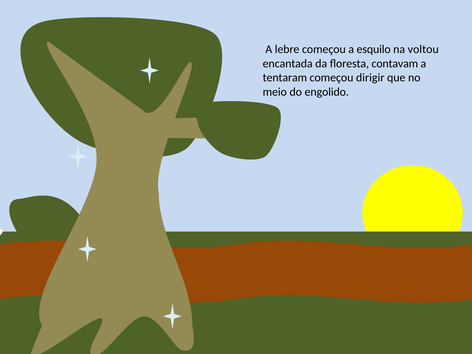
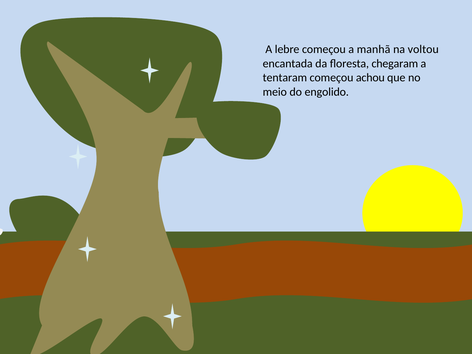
esquilo: esquilo -> manhã (374, 49)
contavam: contavam -> chegaram (395, 64)
dirigir: dirigir -> achou (370, 78)
